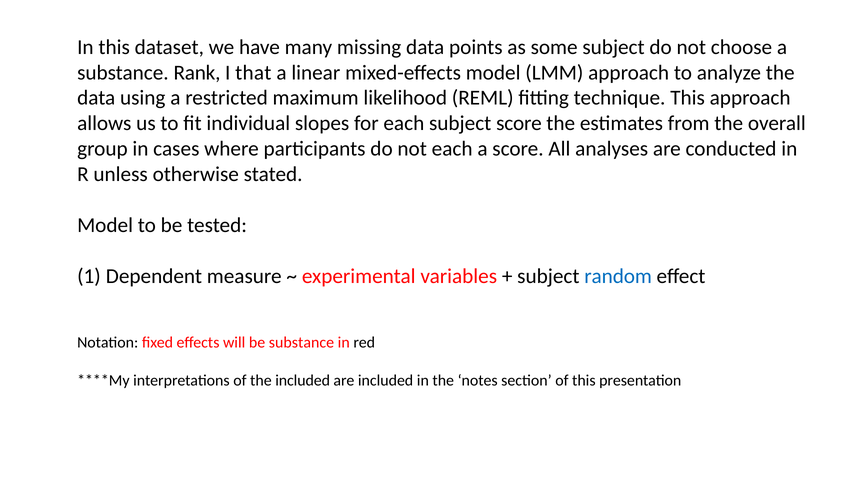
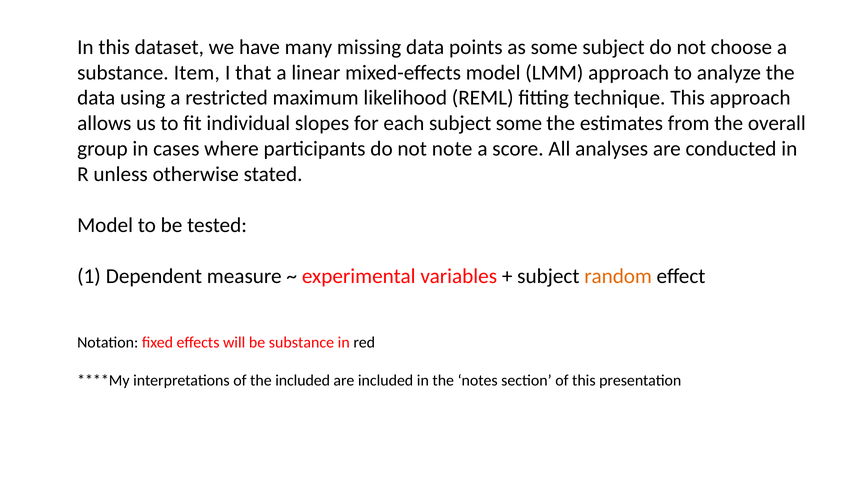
Rank: Rank -> Item (197, 73)
subject score: score -> some (519, 124)
not each: each -> note (452, 149)
random colour: blue -> orange (618, 276)
